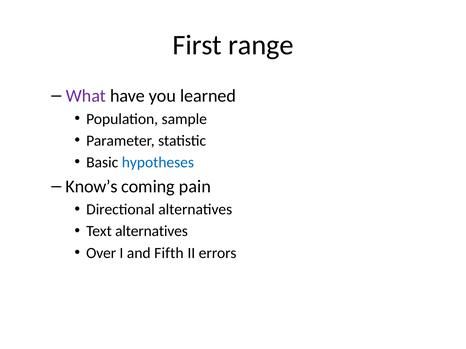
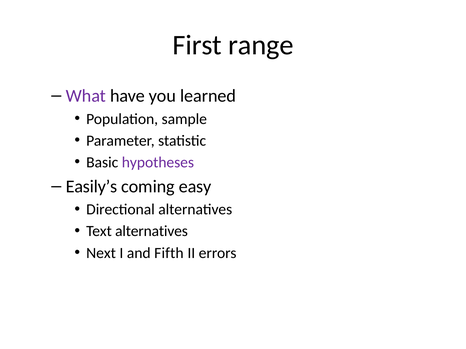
hypotheses colour: blue -> purple (158, 163)
Know’s: Know’s -> Easily’s (92, 187)
pain: pain -> easy (195, 187)
Over: Over -> Next (101, 253)
